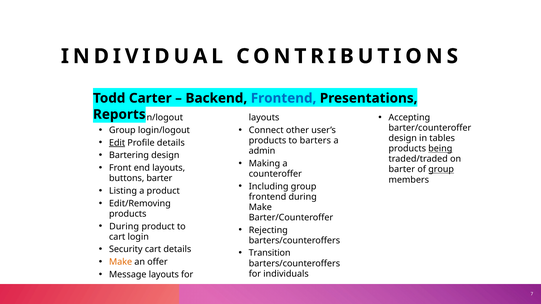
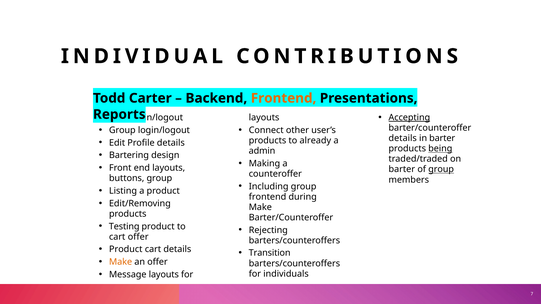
Frontend colour: blue -> orange (284, 98)
Accepting underline: none -> present (409, 118)
design: design -> details (403, 138)
in tables: tables -> barter (442, 138)
Edit underline: present -> none (117, 143)
barters: barters -> already (315, 141)
buttons barter: barter -> group (159, 178)
During: During -> Testing (124, 227)
cart login: login -> offer (138, 237)
Security: Security -> Product (126, 250)
